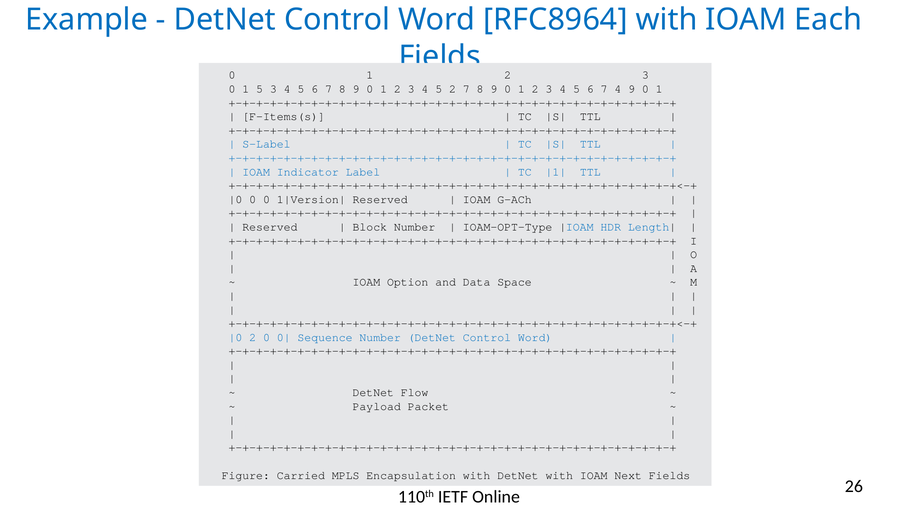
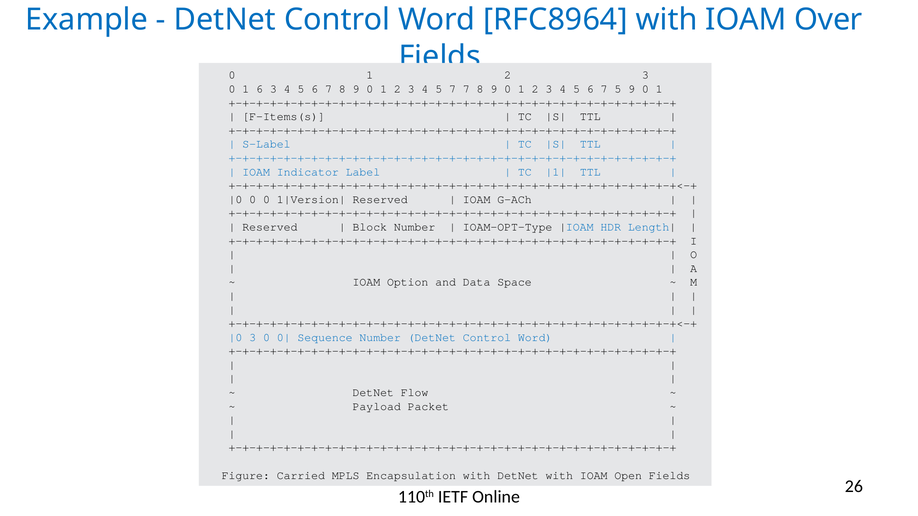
Each: Each -> Over (828, 20)
1 5: 5 -> 6 (260, 89)
5 2: 2 -> 7 (452, 89)
7 4: 4 -> 5 (618, 89)
2: 2 -> 3 (253, 338)
Next: Next -> Open (628, 476)
